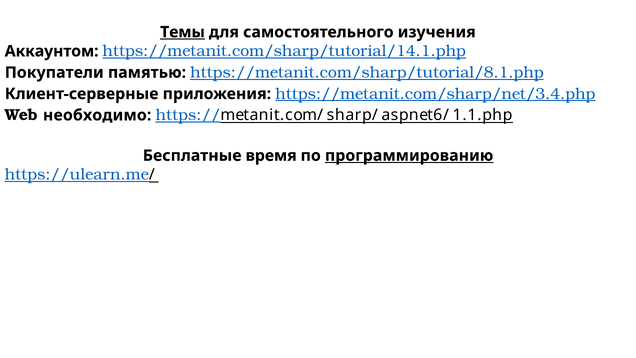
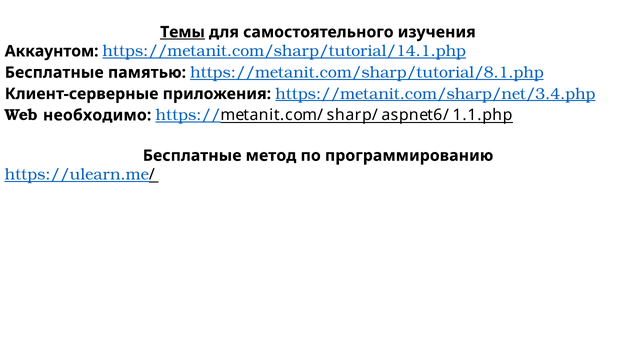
Покупатели: Покупатели -> Бесплатные (54, 72)
время: время -> метод (271, 156)
программированию underline: present -> none (409, 156)
